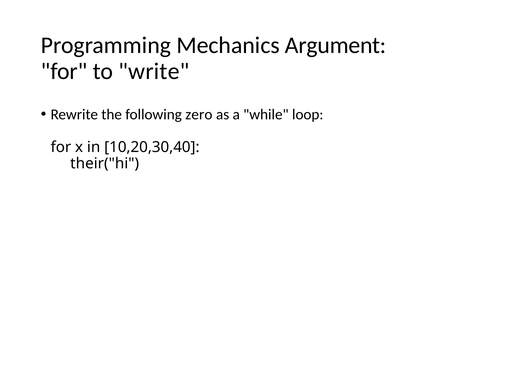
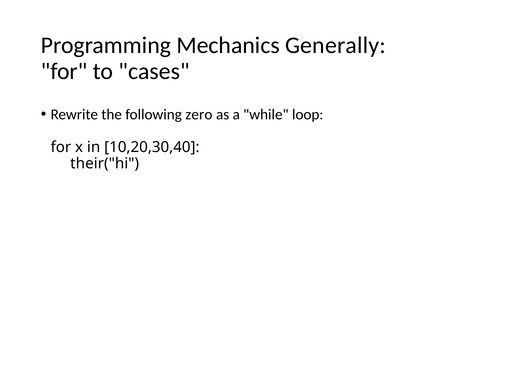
Argument: Argument -> Generally (335, 45)
write: write -> cases (154, 71)
